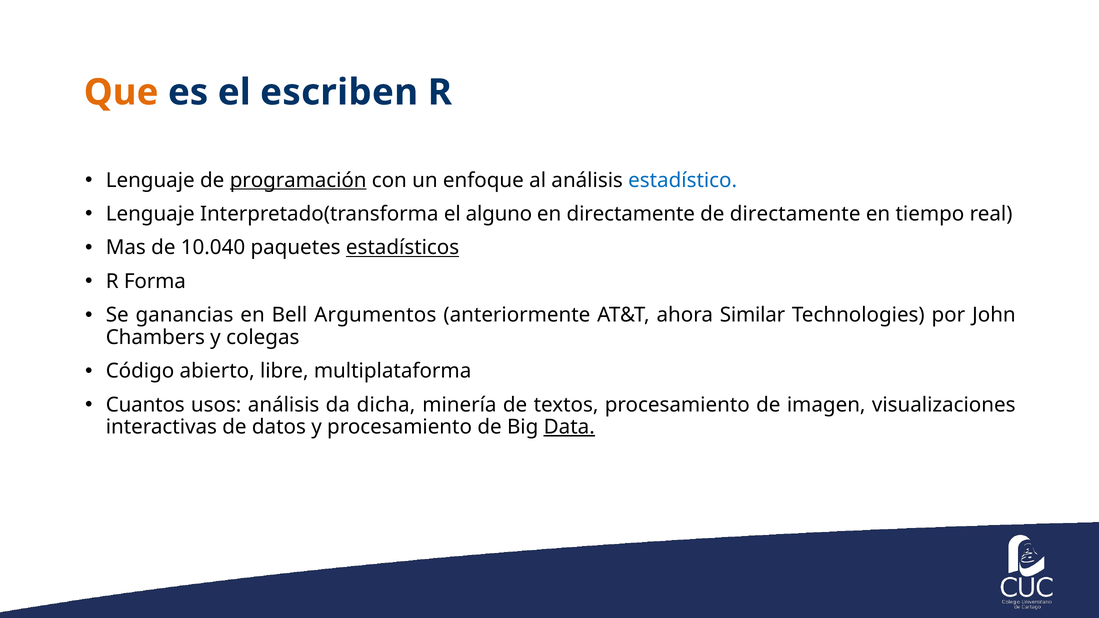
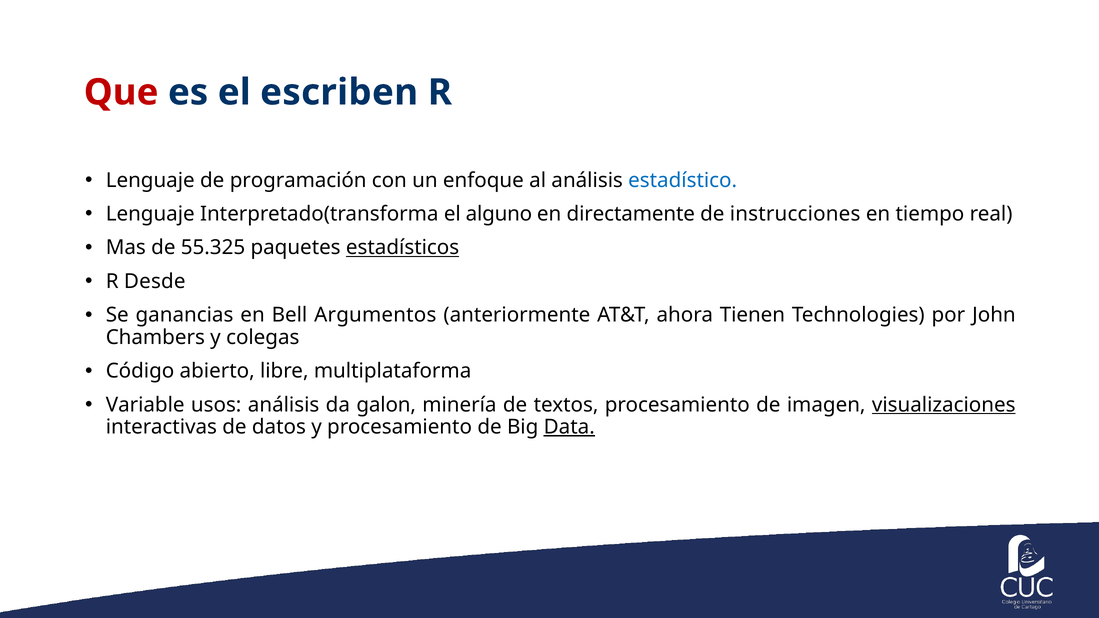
Que colour: orange -> red (121, 92)
programación underline: present -> none (298, 180)
de directamente: directamente -> instrucciones (795, 214)
10.040: 10.040 -> 55.325 (213, 248)
Forma: Forma -> Desde (155, 281)
Similar: Similar -> Tienen (752, 315)
Cuantos: Cuantos -> Variable (145, 405)
dicha: dicha -> galon (386, 405)
visualizaciones underline: none -> present (944, 405)
